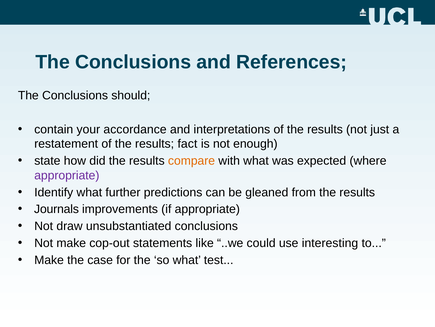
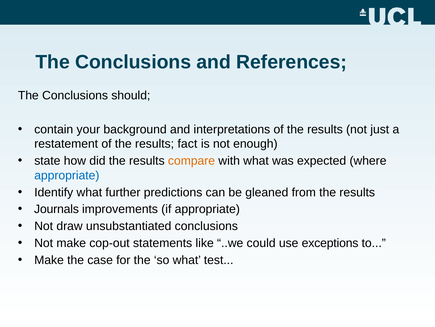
accordance: accordance -> background (135, 129)
appropriate colour: purple -> blue (67, 175)
interesting: interesting -> exceptions (330, 243)
